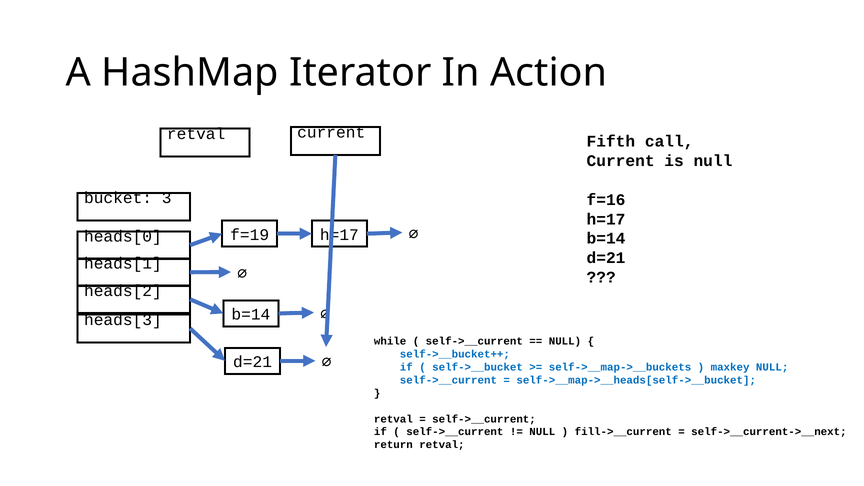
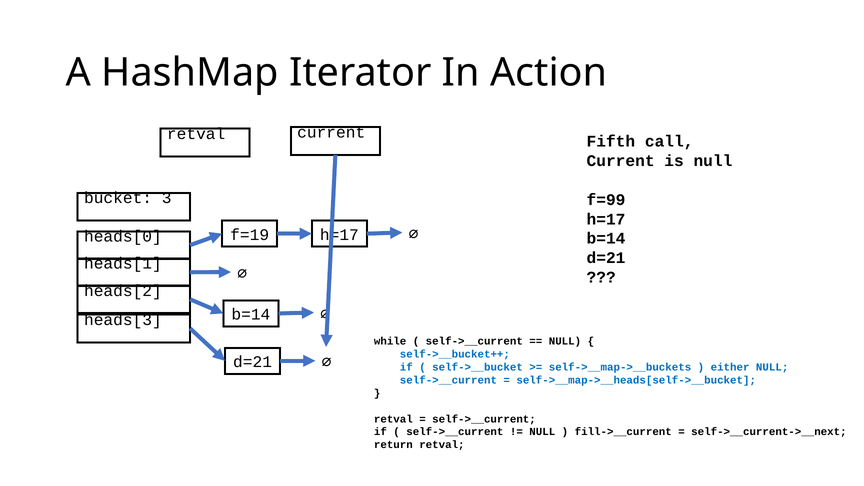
f=16: f=16 -> f=99 (606, 200)
maxkey: maxkey -> either (730, 367)
